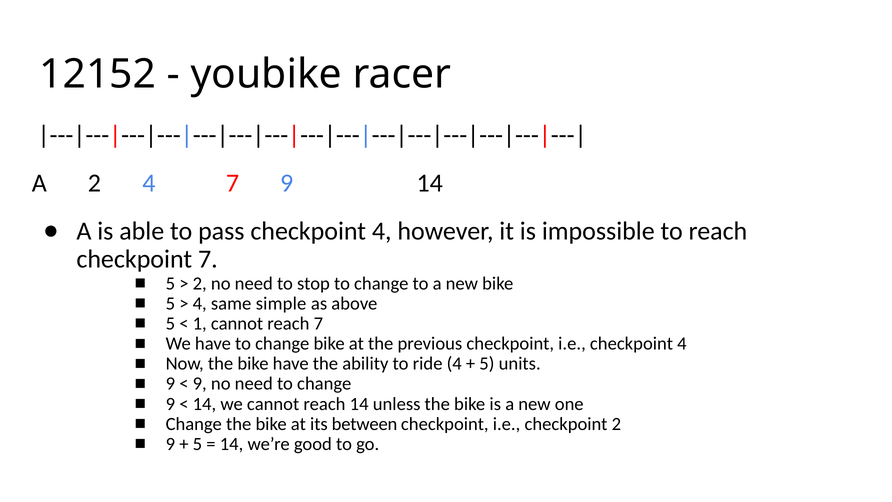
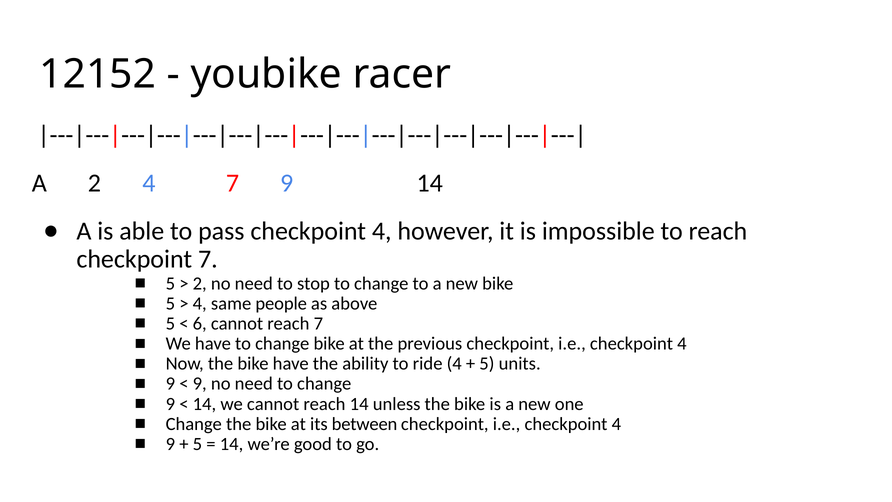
simple: simple -> people (281, 303)
1: 1 -> 6 (200, 323)
2: 2 -> 4 (616, 424)
